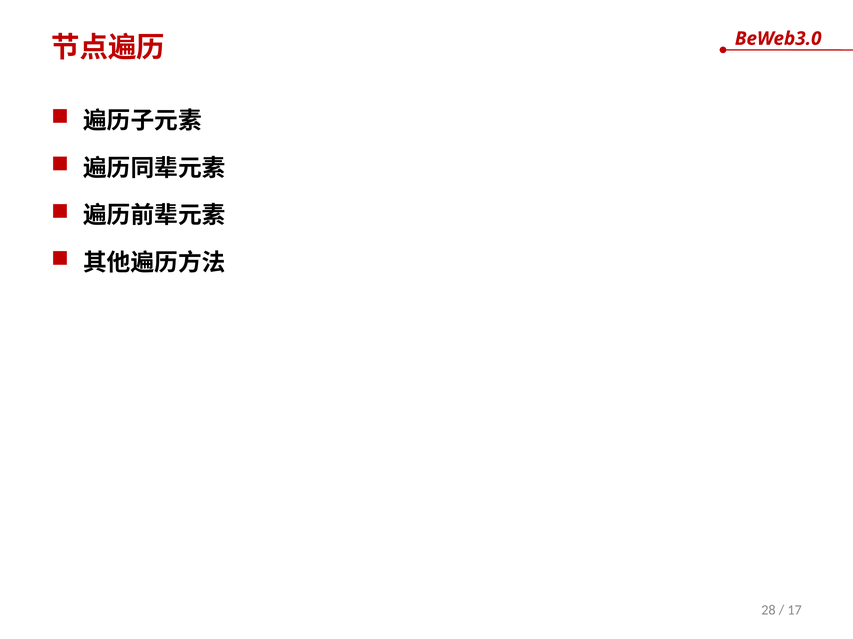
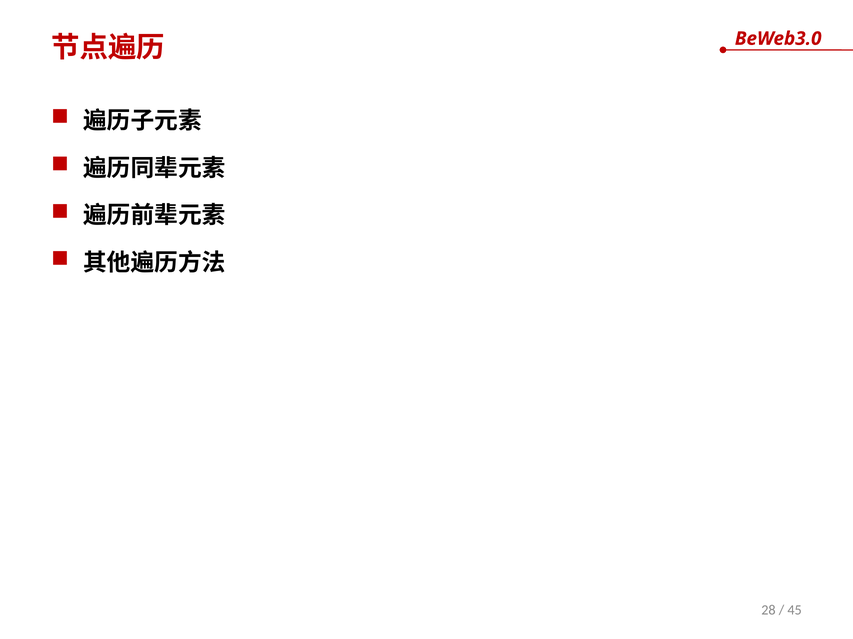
17: 17 -> 45 (795, 611)
